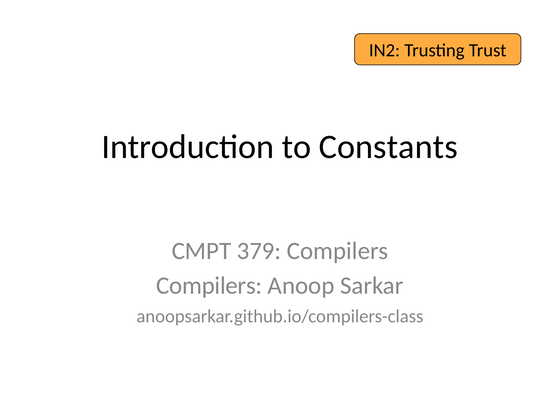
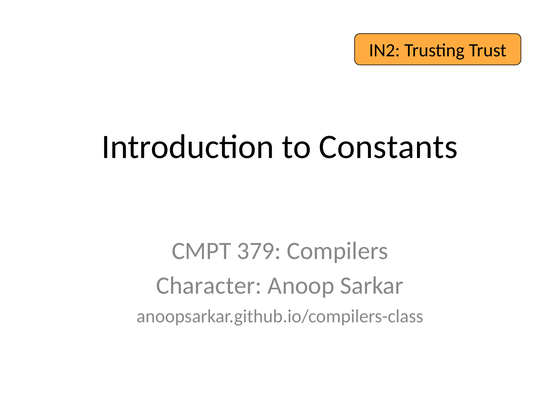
Compilers: Compilers -> Character (209, 286)
